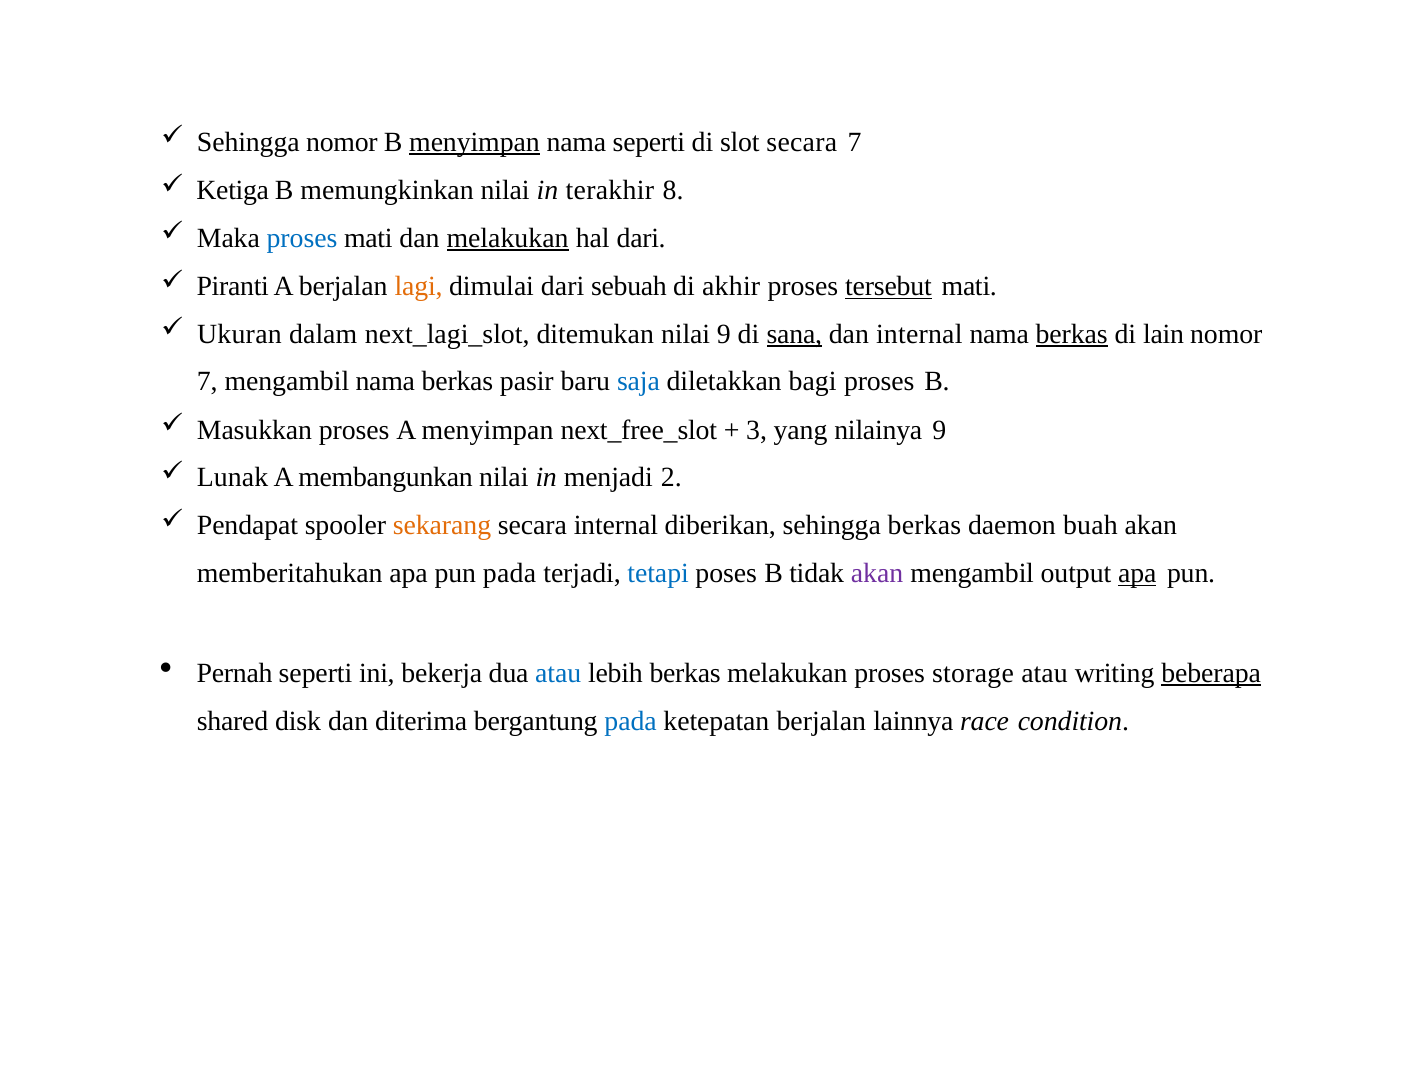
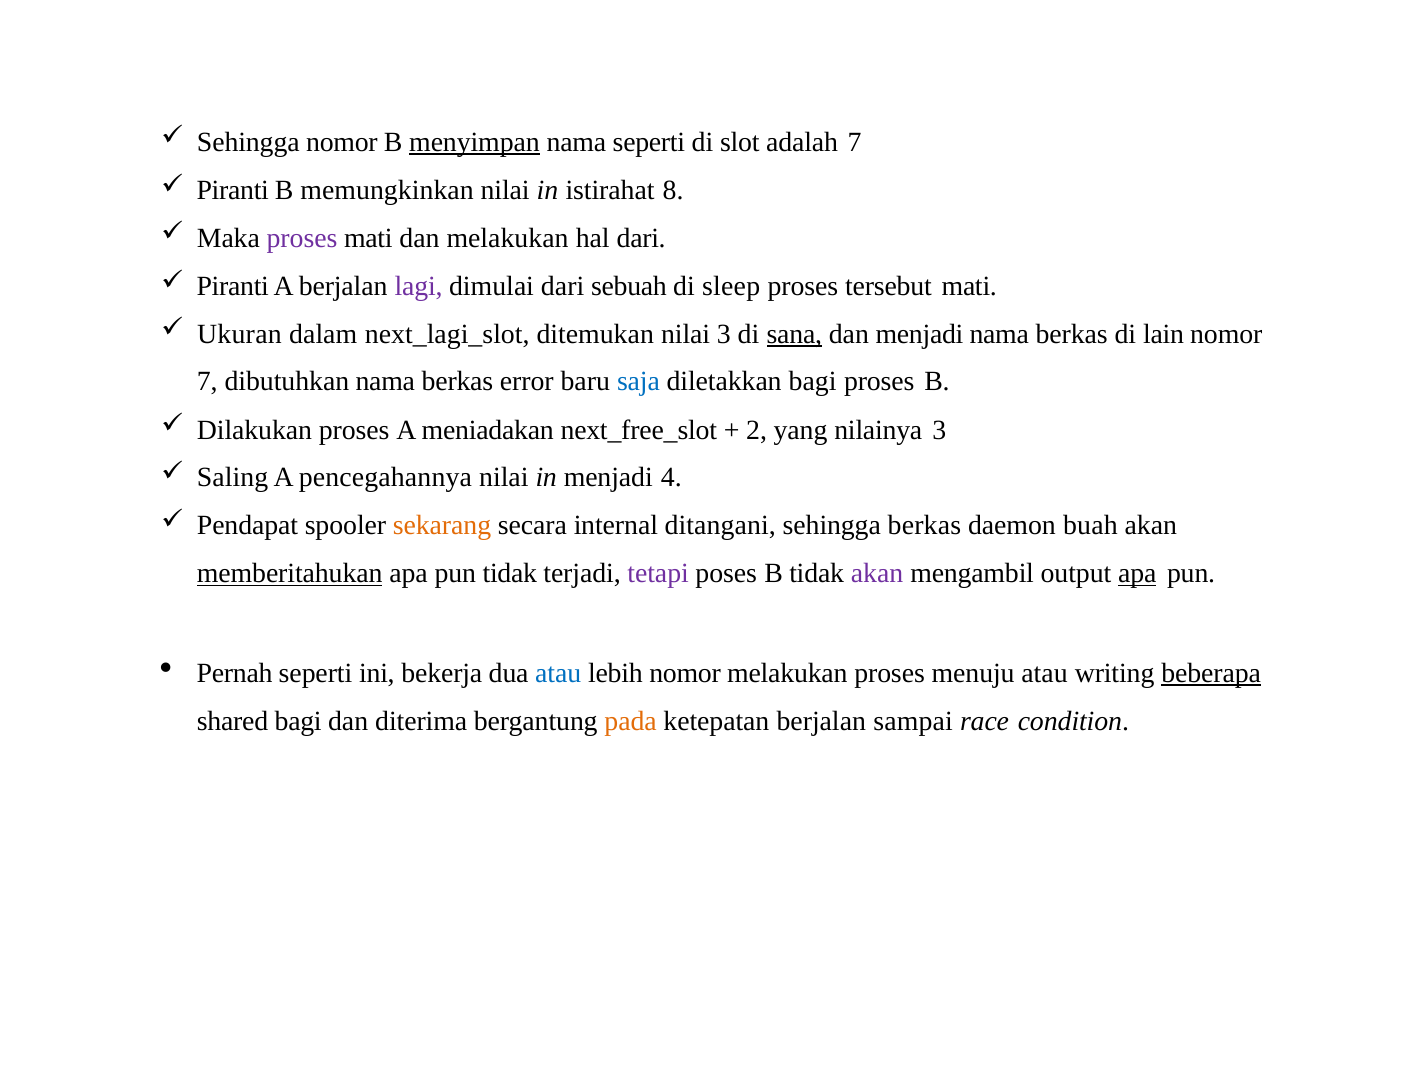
slot secara: secara -> adalah (802, 142)
Ketiga: Ketiga -> Piranti (233, 191)
terakhir: terakhir -> istirahat (610, 191)
proses colour: blue -> purple (302, 238)
melakukan underline: present -> none (508, 238)
lagi colour: orange -> purple (419, 287)
akhir: akhir -> sleep (731, 287)
tersebut underline: present -> none (889, 287)
nilai 9: 9 -> 3 (724, 334)
dan internal: internal -> menjadi (919, 334)
berkas underline: present -> none (1072, 334)
7 mengambil: mengambil -> dibutuhkan (287, 382)
pasir: pasir -> error (527, 382)
Masukkan: Masukkan -> Dilakukan (254, 430)
A menyimpan: menyimpan -> meniadakan (488, 430)
3: 3 -> 2 (757, 430)
nilainya 9: 9 -> 3 (939, 430)
Lunak: Lunak -> Saling (233, 478)
membangunkan: membangunkan -> pencegahannya (385, 478)
2: 2 -> 4 (671, 478)
diberikan: diberikan -> ditangani (720, 526)
memberitahukan underline: none -> present (290, 574)
pun pada: pada -> tidak (510, 574)
tetapi colour: blue -> purple (658, 574)
lebih berkas: berkas -> nomor (685, 674)
storage: storage -> menuju (973, 674)
shared disk: disk -> bagi (298, 722)
pada colour: blue -> orange (631, 722)
lainnya: lainnya -> sampai (913, 722)
